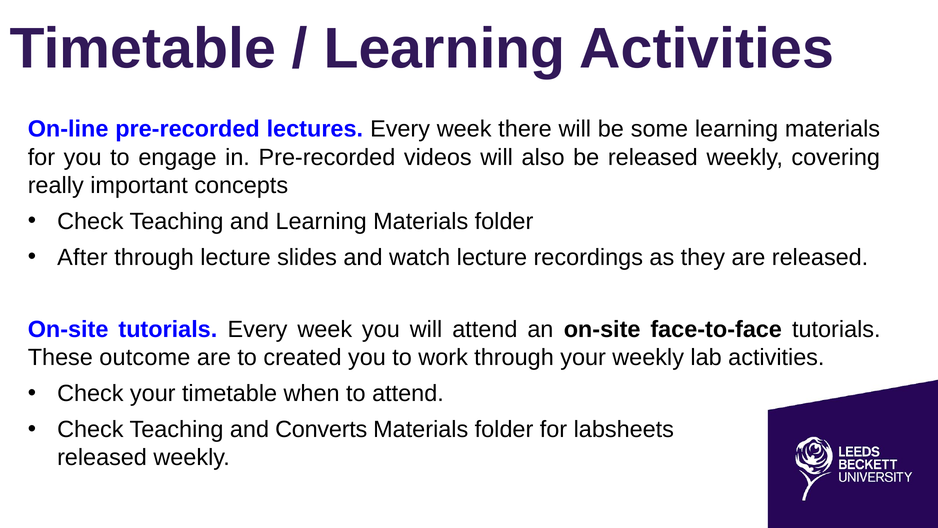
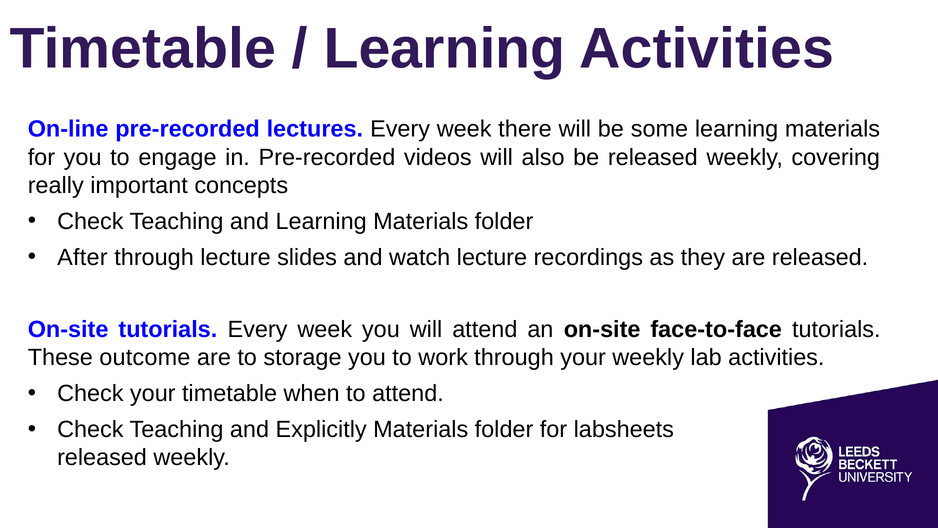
created: created -> storage (302, 357)
Converts: Converts -> Explicitly (321, 429)
